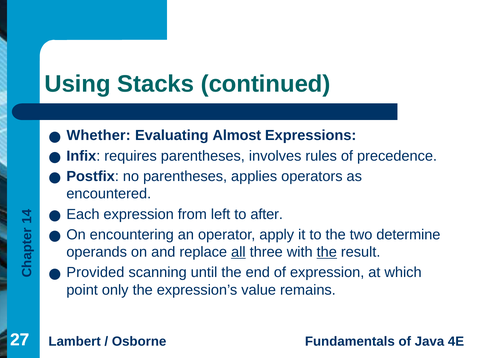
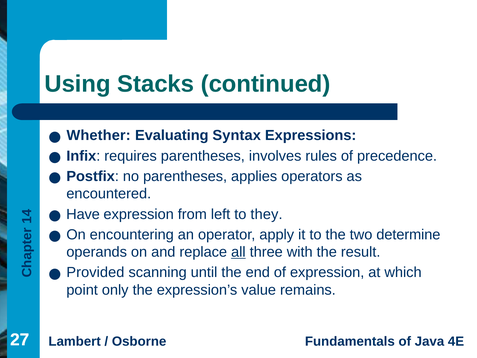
Almost: Almost -> Syntax (237, 135)
Each: Each -> Have (83, 214)
after: after -> they (267, 214)
the underline: present -> none (327, 252)
